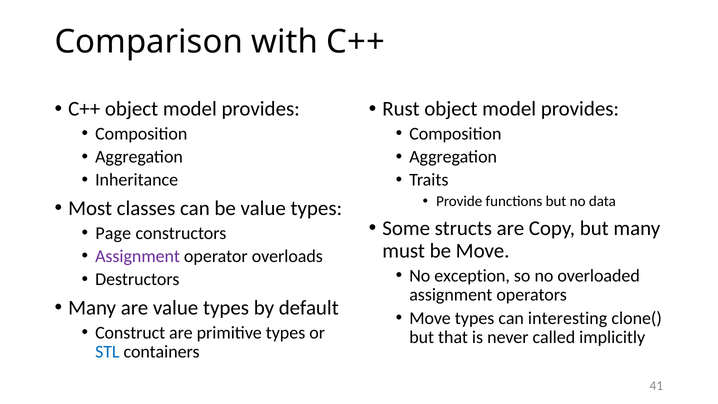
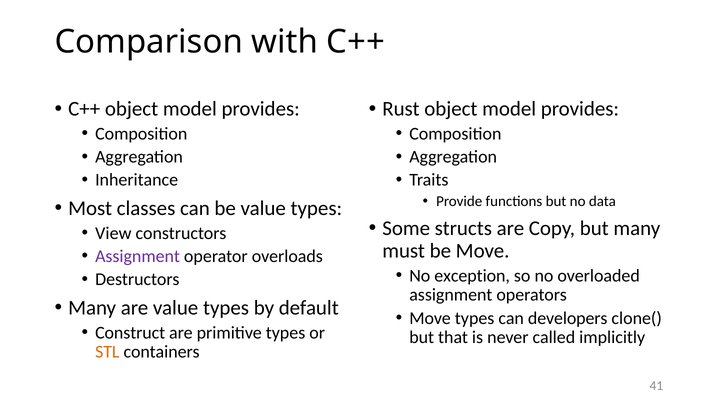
Page: Page -> View (113, 233)
interesting: interesting -> developers (568, 318)
STL colour: blue -> orange (107, 352)
